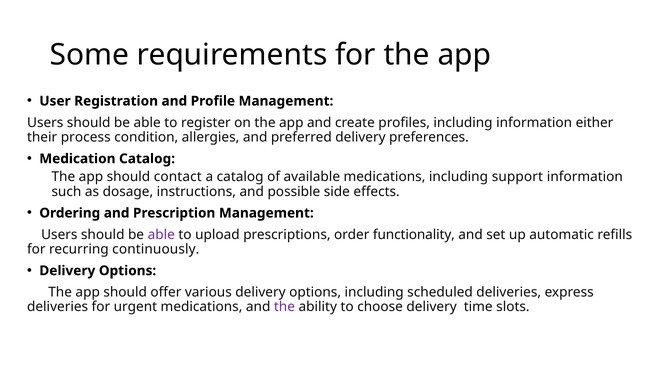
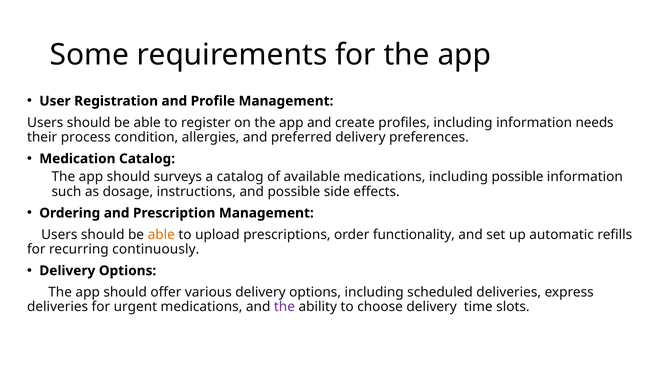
either: either -> needs (595, 123)
contact: contact -> surveys (178, 177)
including support: support -> possible (518, 177)
able colour: purple -> orange (161, 235)
